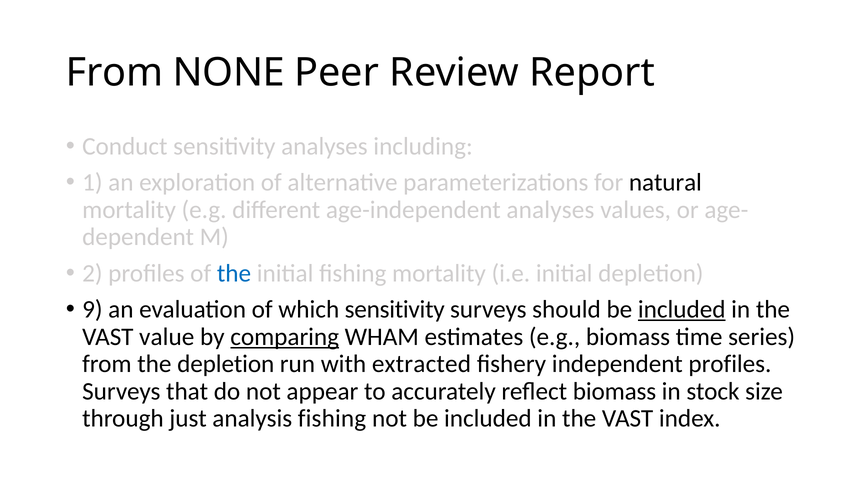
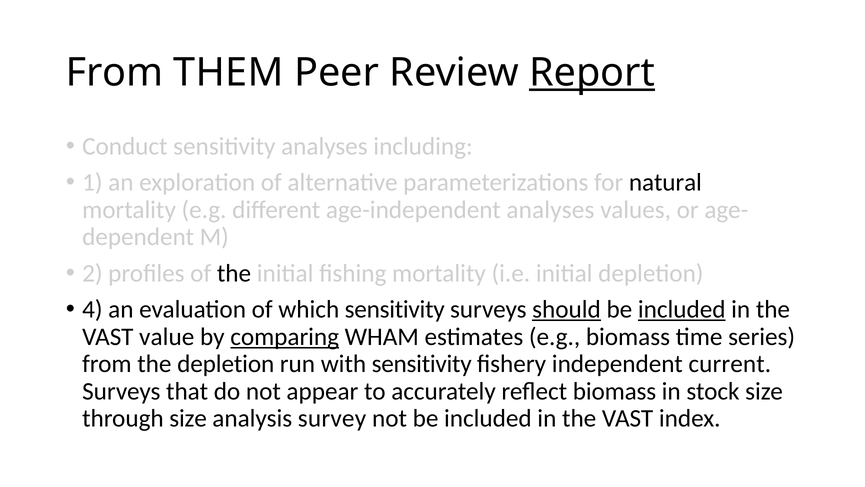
NONE: NONE -> THEM (228, 73)
Report underline: none -> present (592, 73)
the colour: blue -> black (234, 273)
9: 9 -> 4 (92, 309)
should underline: none -> present (567, 309)
with extracted: extracted -> sensitivity (422, 364)
independent profiles: profiles -> current (730, 364)
through just: just -> size (188, 418)
analysis fishing: fishing -> survey (332, 418)
